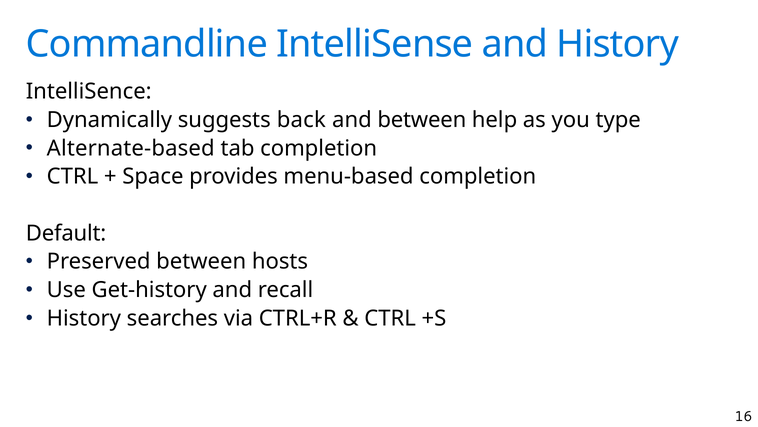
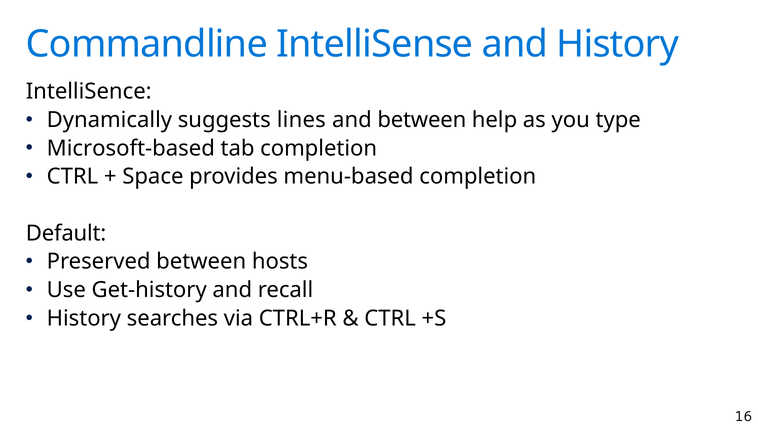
back: back -> lines (301, 120)
Alternate-based: Alternate-based -> Microsoft-based (131, 148)
